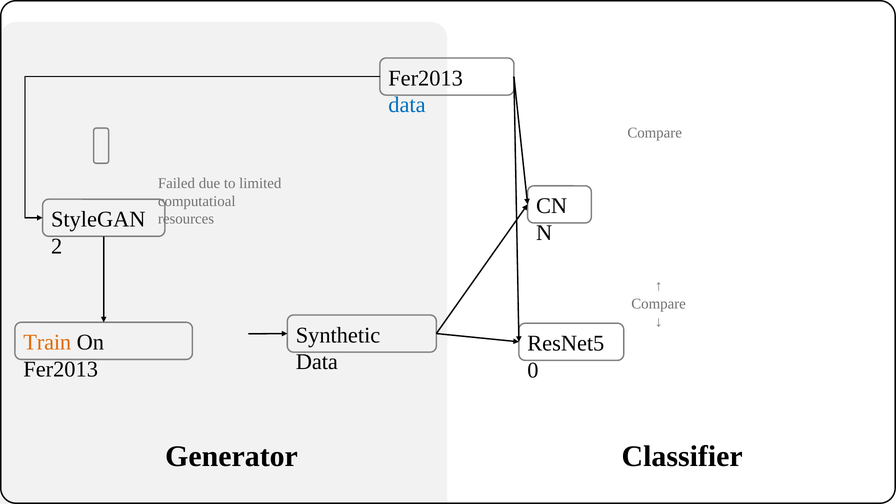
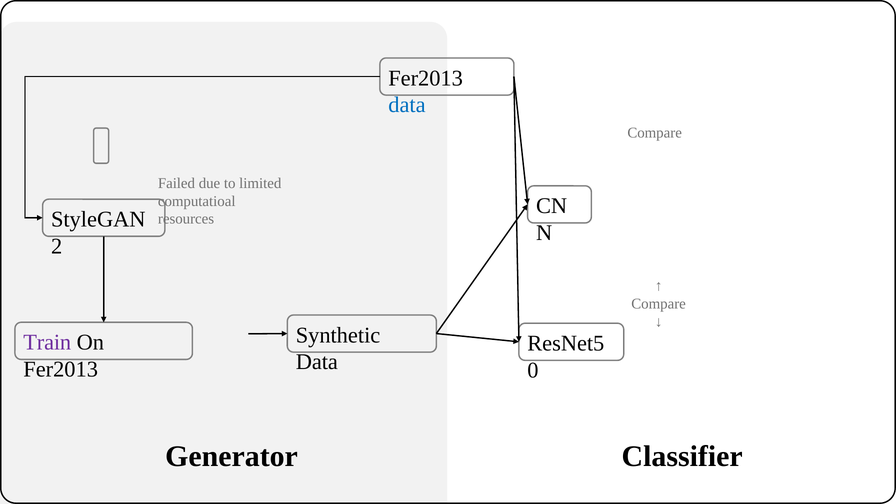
Train colour: orange -> purple (47, 342)
